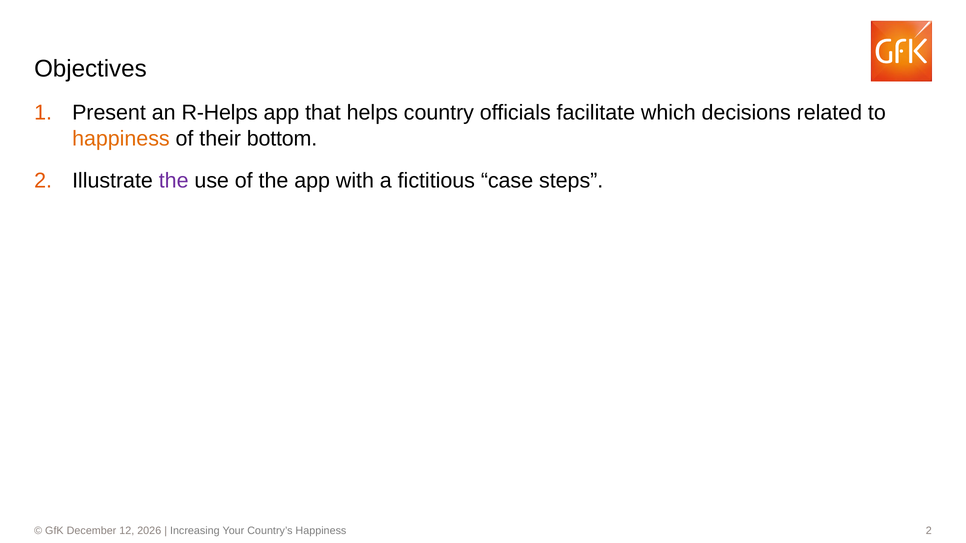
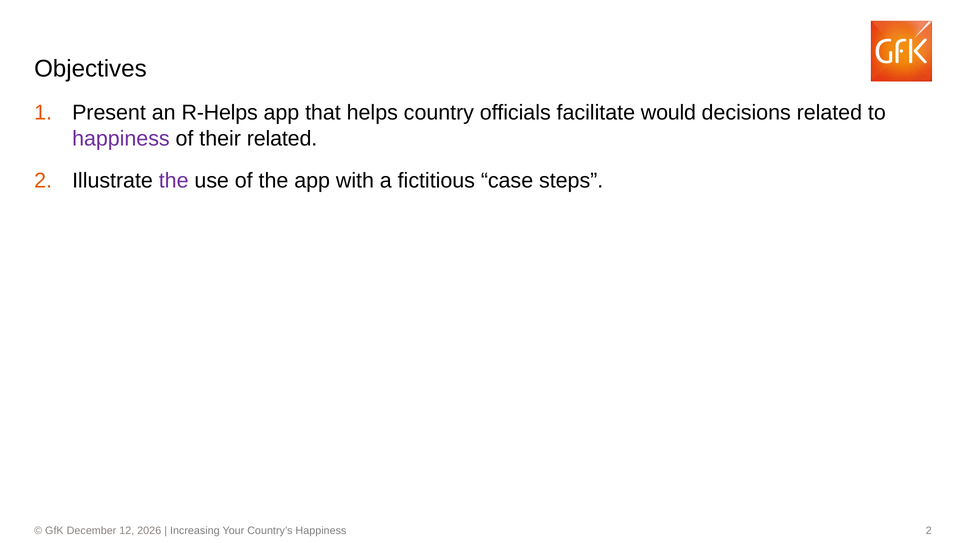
which: which -> would (668, 113)
happiness colour: orange -> purple (121, 139)
their bottom: bottom -> related (282, 139)
